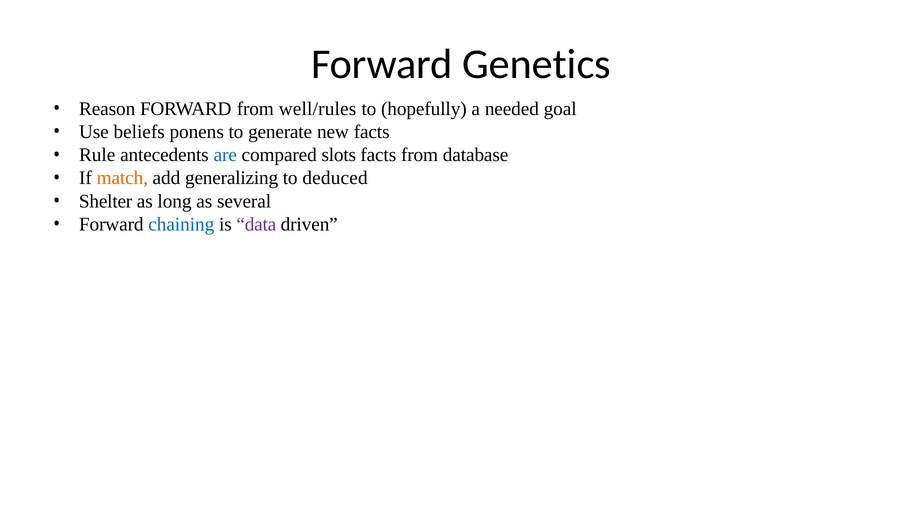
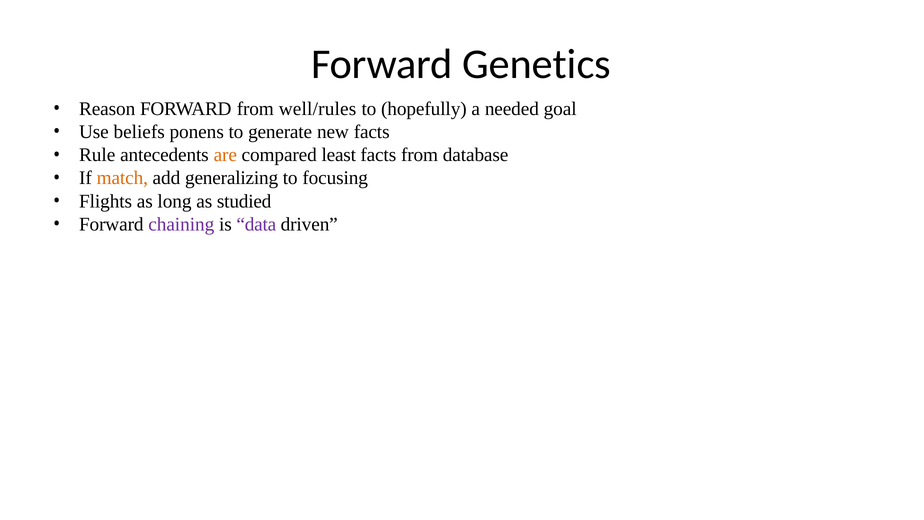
are colour: blue -> orange (225, 155)
slots: slots -> least (339, 155)
deduced: deduced -> focusing (335, 178)
Shelter: Shelter -> Flights (106, 201)
several: several -> studied (244, 201)
chaining colour: blue -> purple (181, 224)
